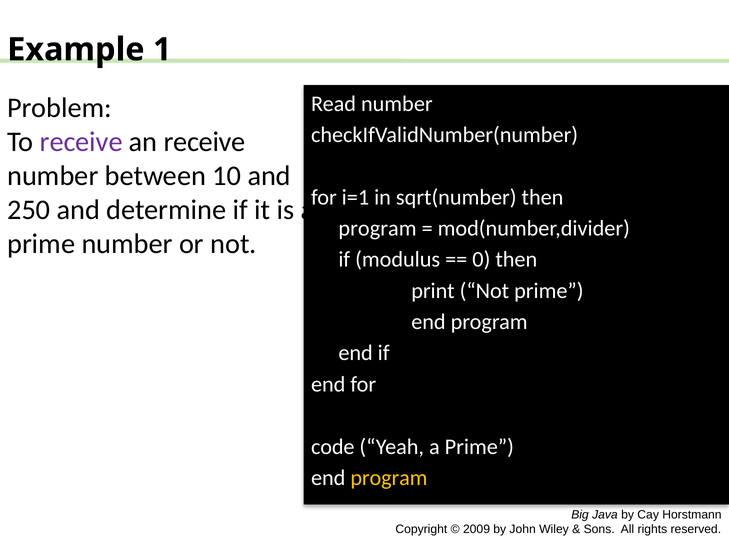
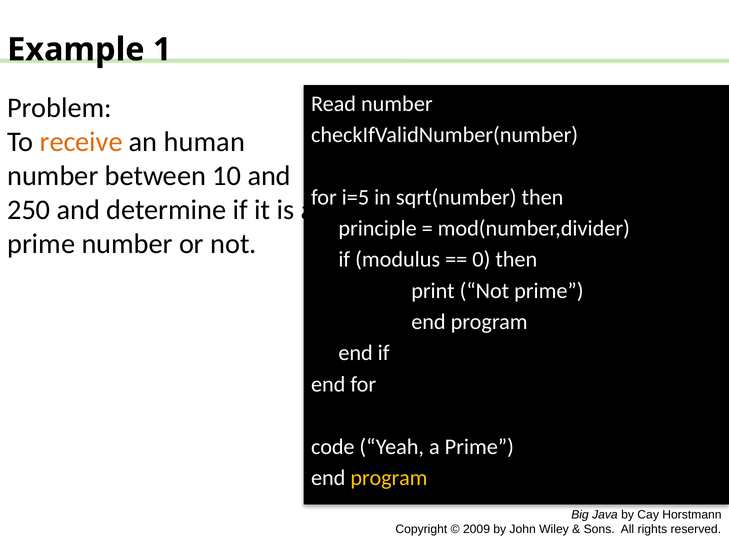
receive colour: purple -> orange (81, 142)
an receive: receive -> human (204, 142)
i=1: i=1 -> i=5 (355, 197)
program: program -> principle (378, 228)
